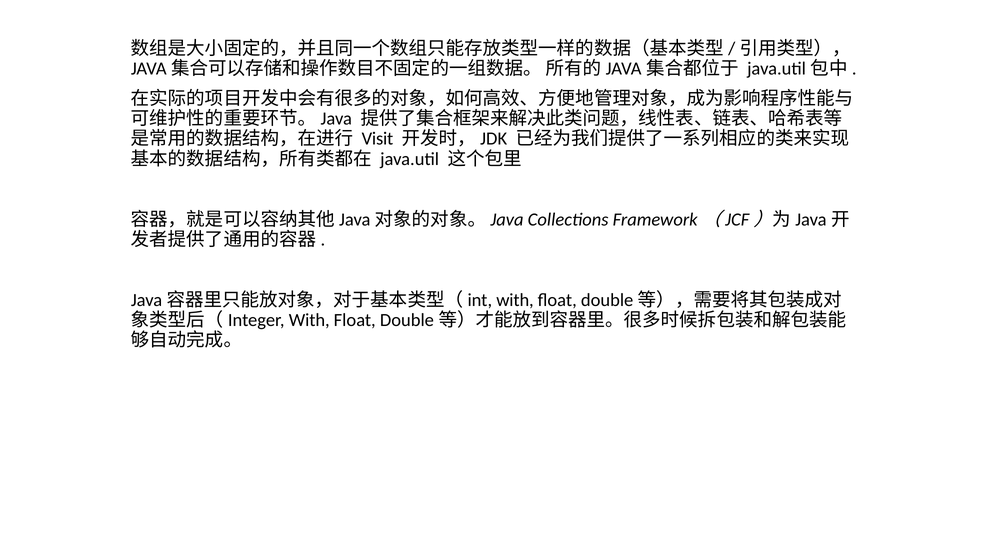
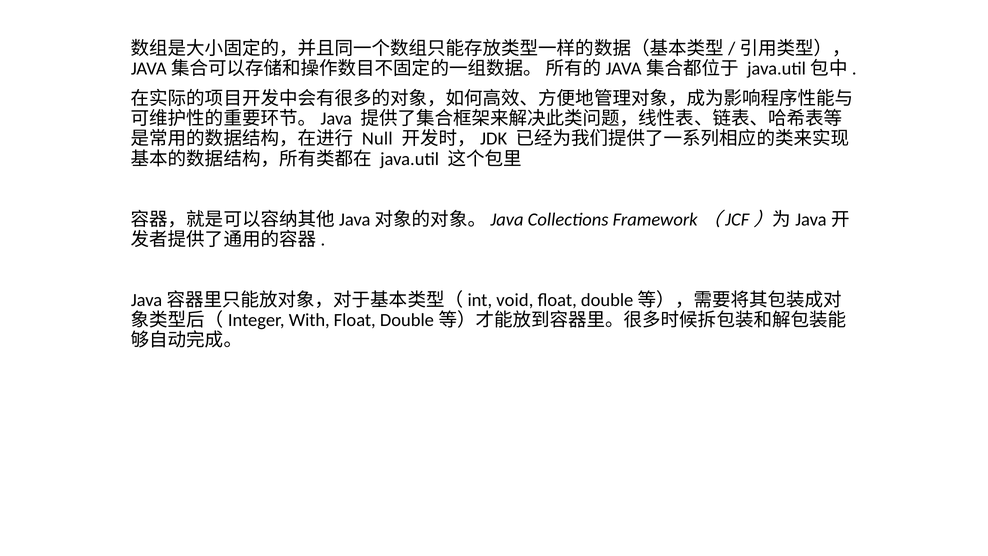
Visit: Visit -> Null (377, 139)
with: with -> void (515, 300)
